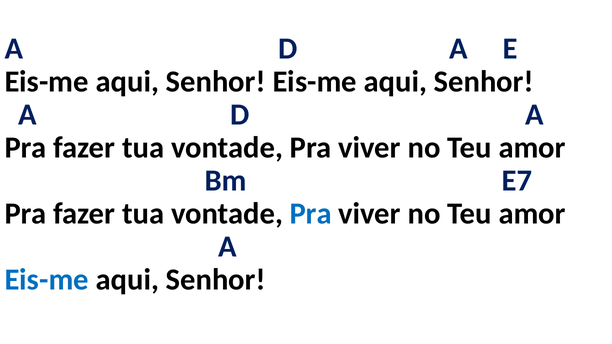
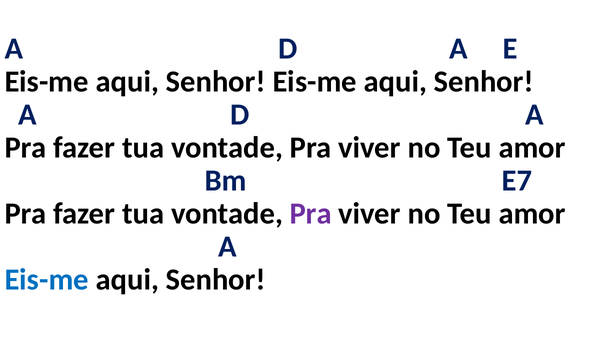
Pra colour: blue -> purple (311, 214)
